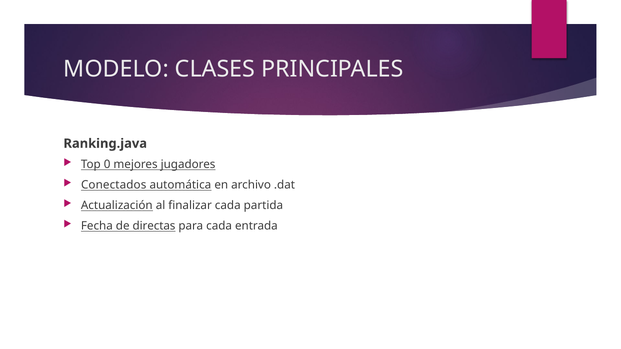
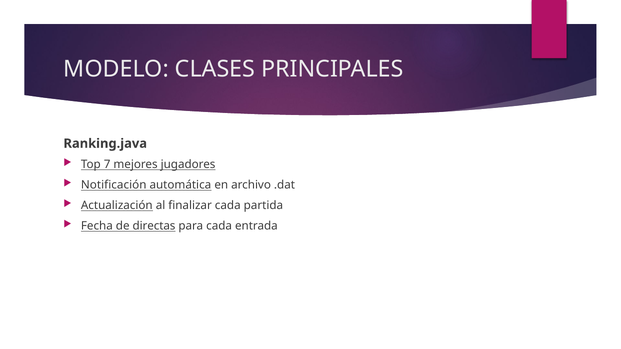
0: 0 -> 7 (107, 165)
Conectados: Conectados -> Notificación (114, 185)
